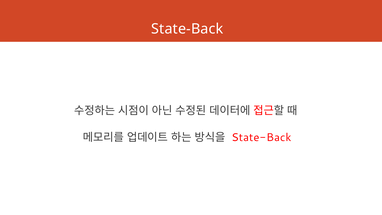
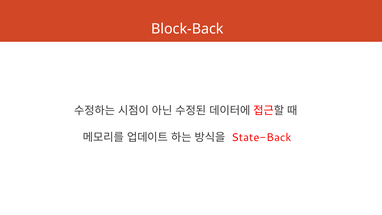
State-Back: State-Back -> Block-Back (187, 29)
